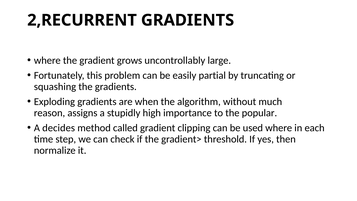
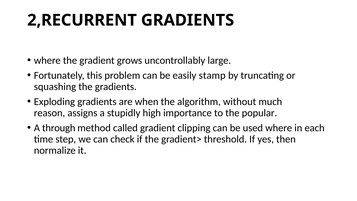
partial: partial -> stamp (212, 75)
decides: decides -> through (59, 128)
